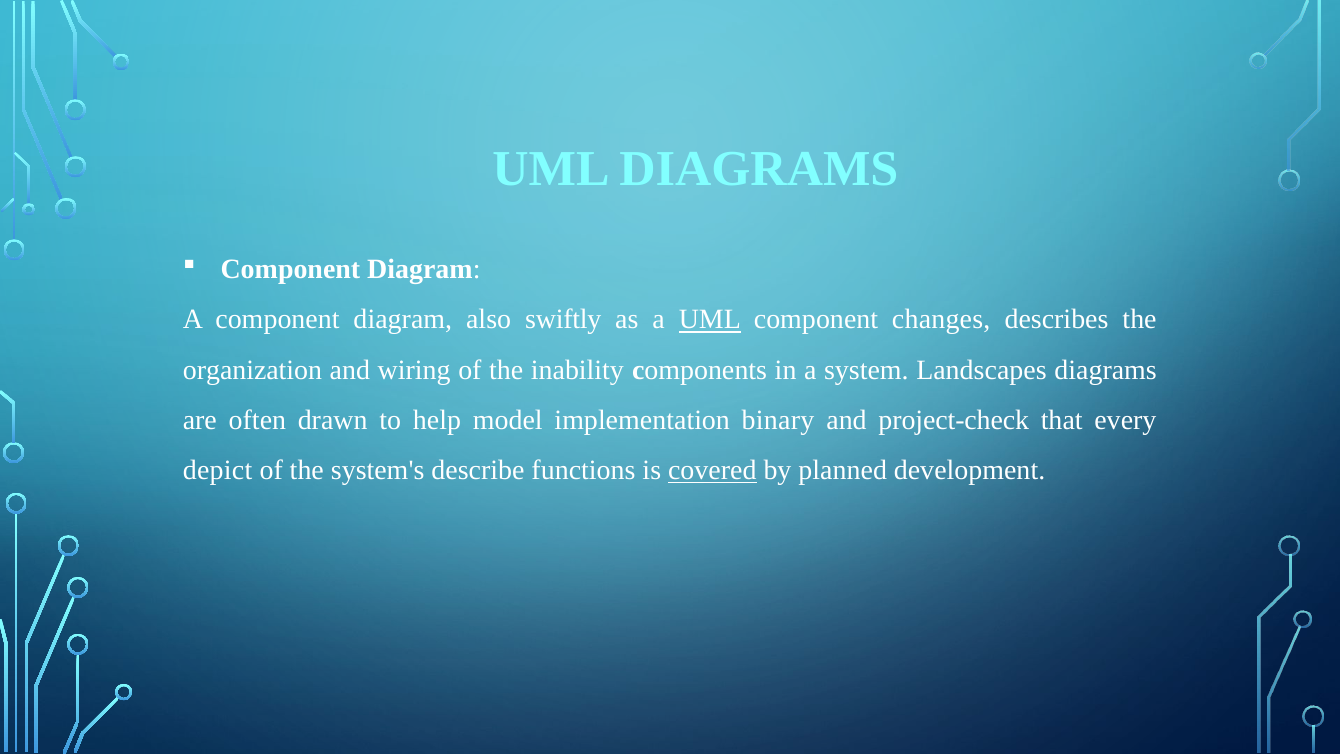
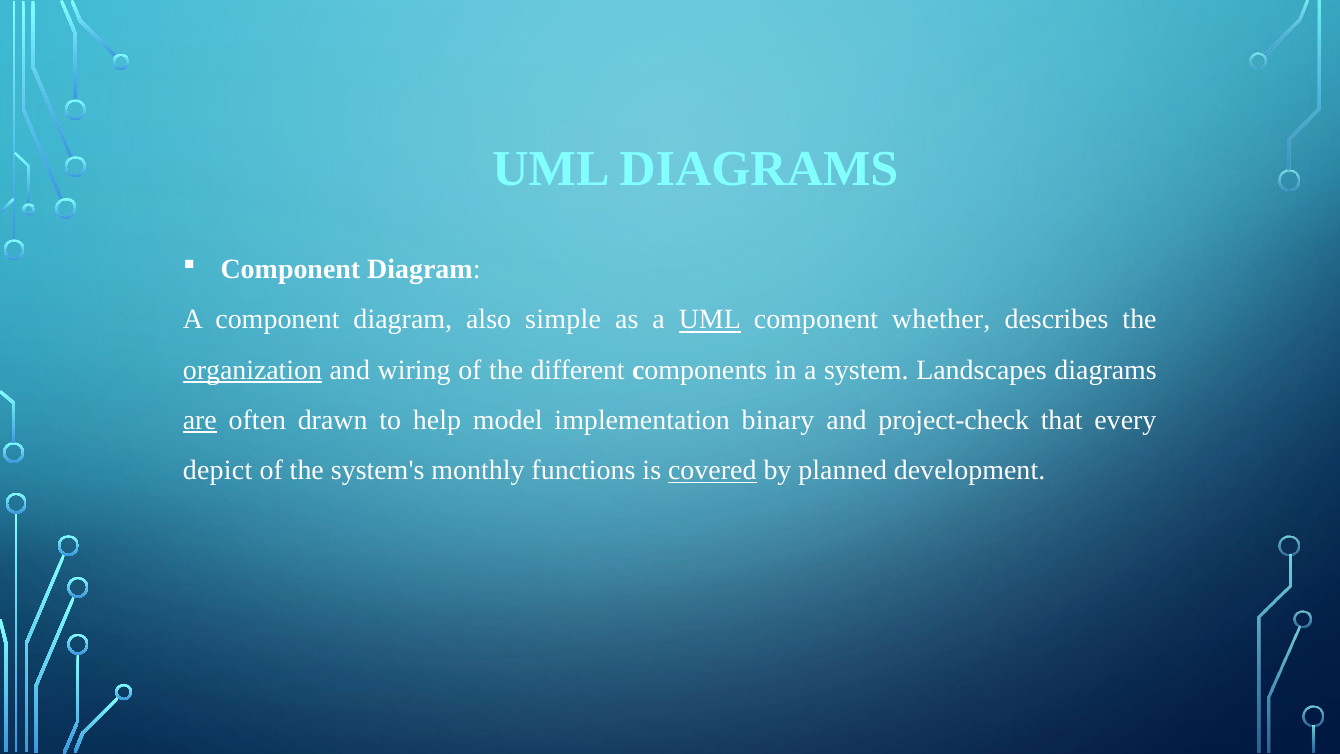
swiftly: swiftly -> simple (563, 320)
changes: changes -> whether (941, 320)
organization underline: none -> present (252, 370)
inability: inability -> different (578, 370)
are underline: none -> present (200, 420)
describe: describe -> monthly (478, 470)
